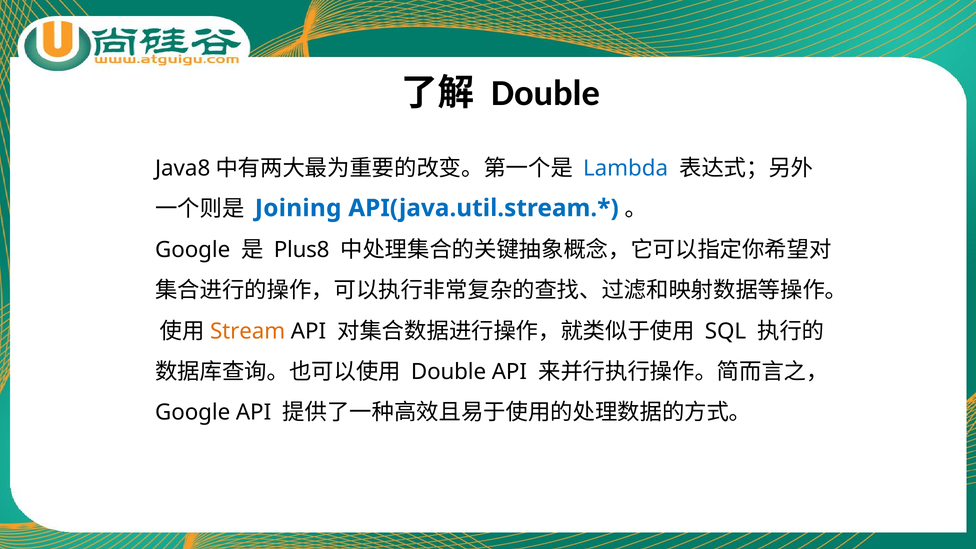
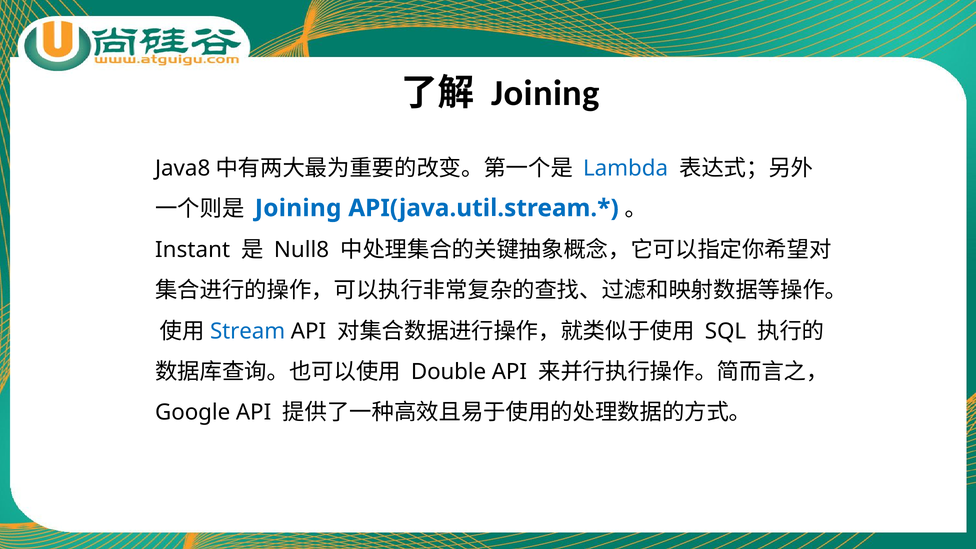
Double: Double -> Joining (546, 93)
Google: Google -> Instant (193, 250)
Plus8: Plus8 -> Null8 (302, 250)
Stream colour: orange -> blue (248, 331)
